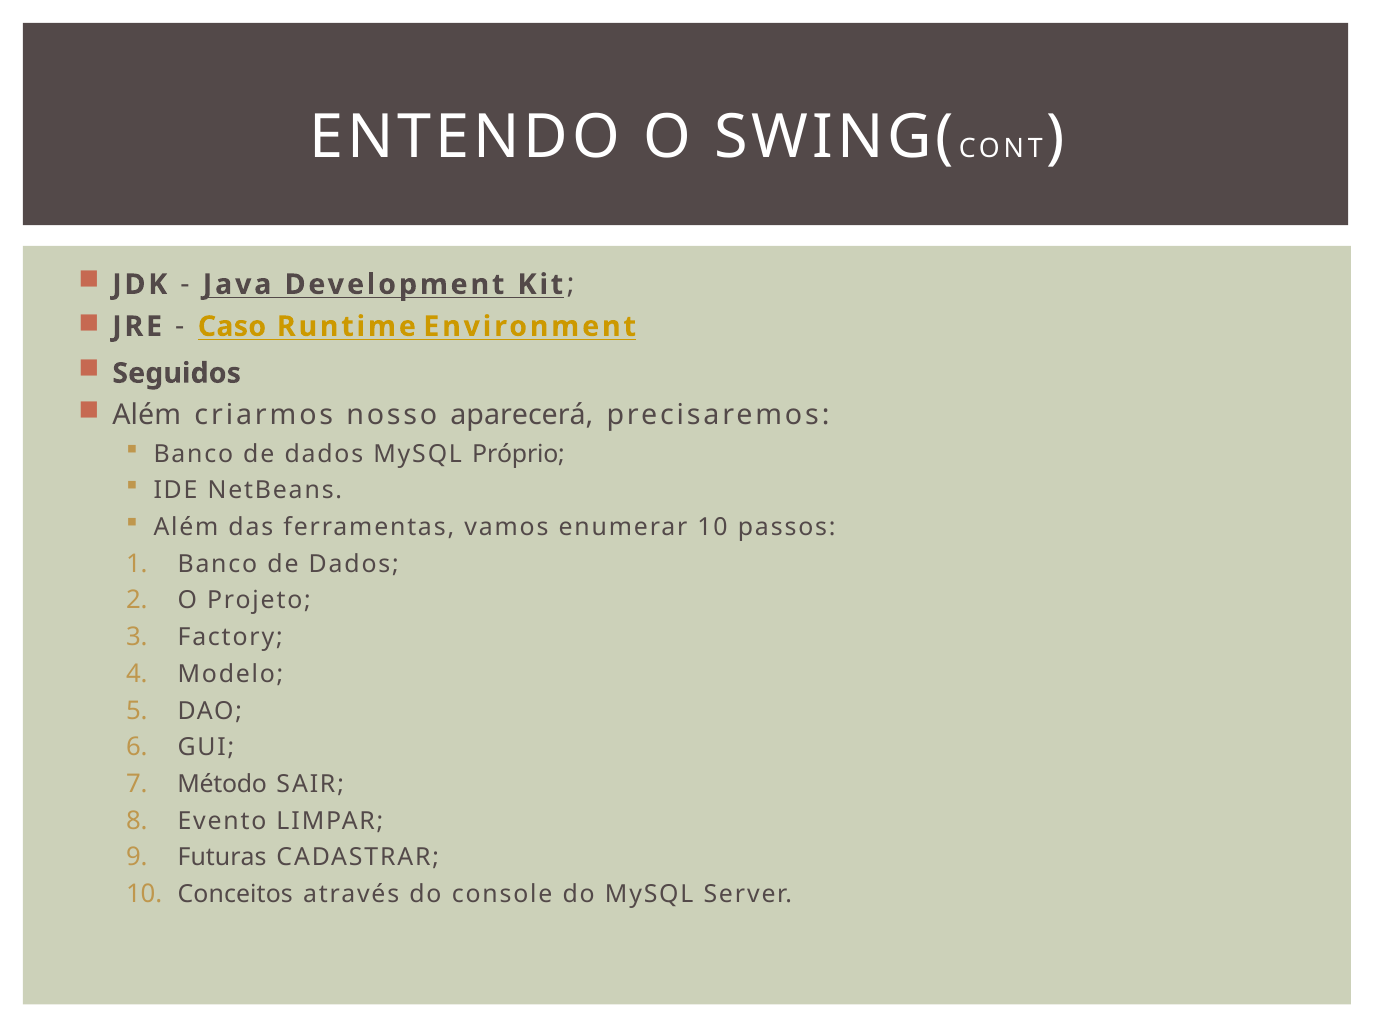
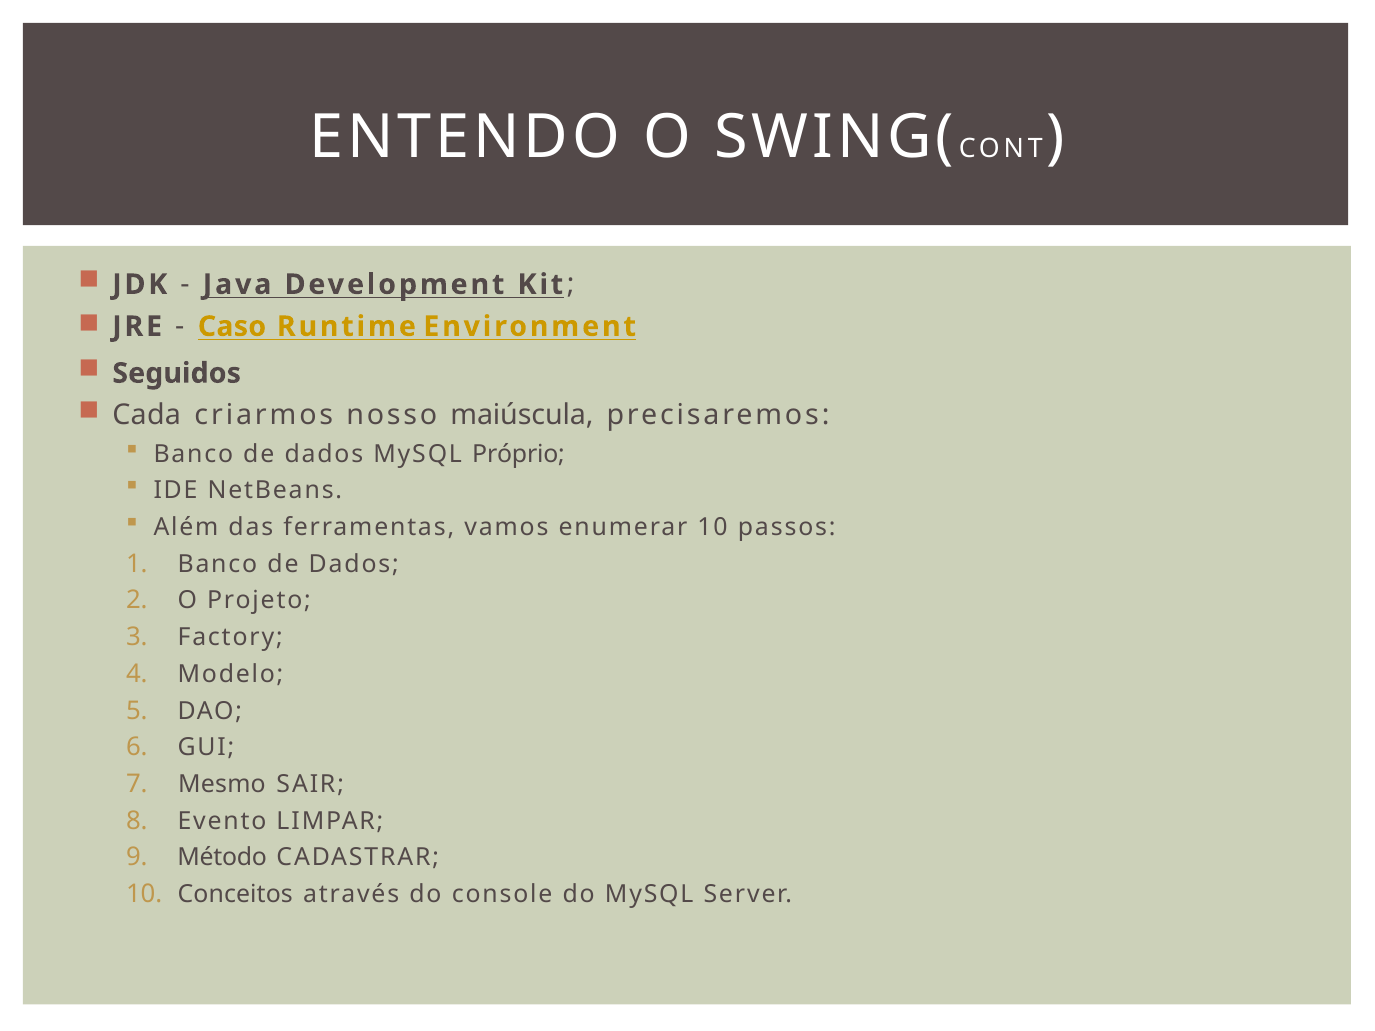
Além: Além -> Cada (147, 415)
aparecerá: aparecerá -> maiúscula (522, 415)
Método: Método -> Mesmo (222, 784)
Futuras: Futuras -> Método (222, 858)
